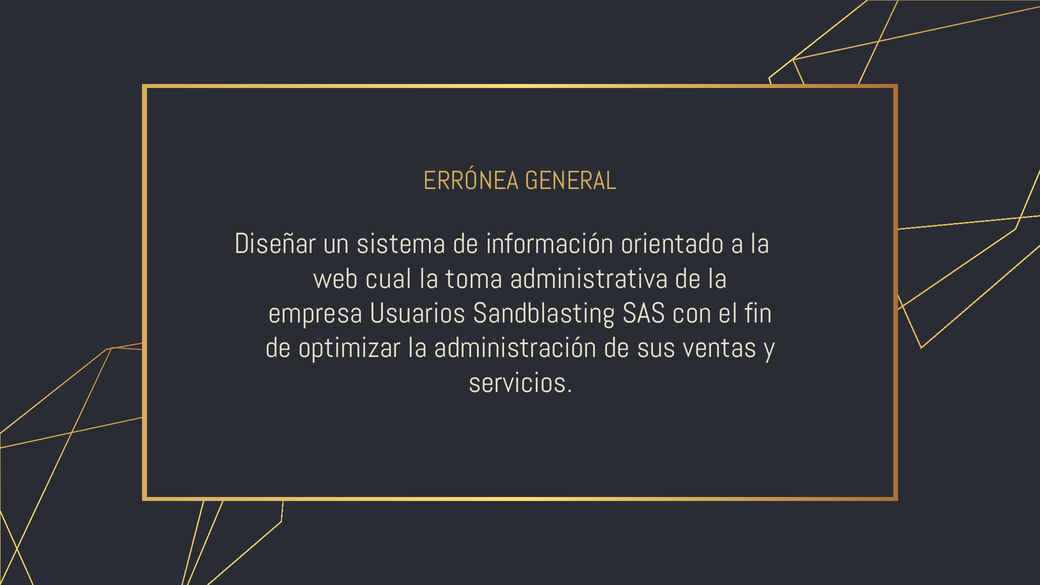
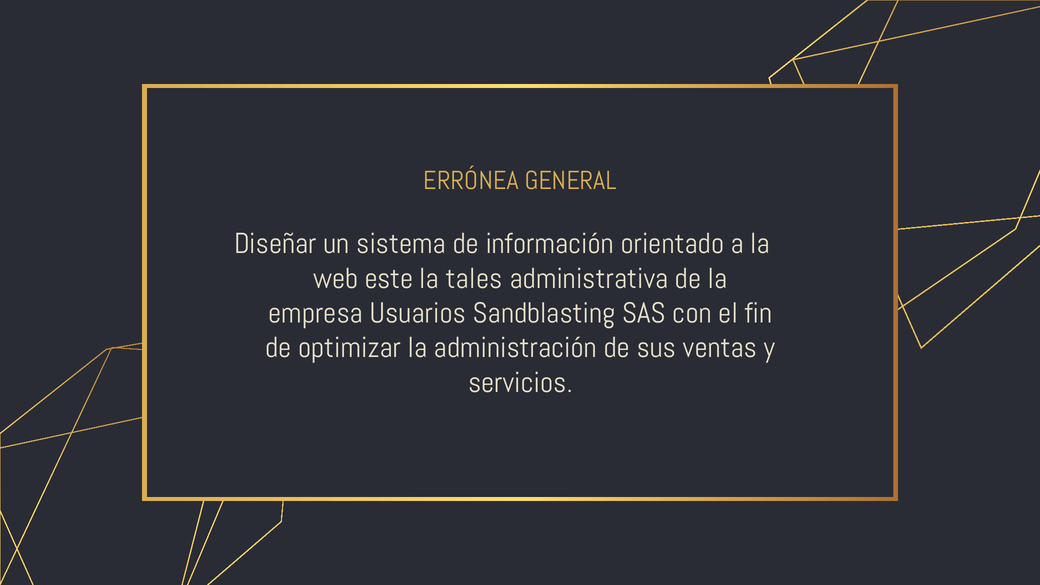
cual: cual -> este (389, 279)
toma: toma -> tales (474, 279)
